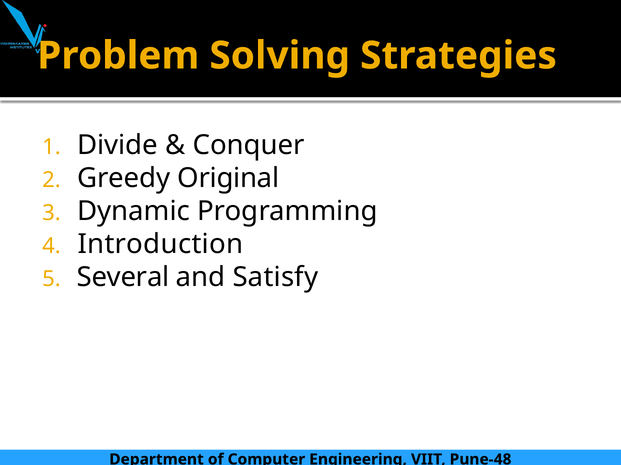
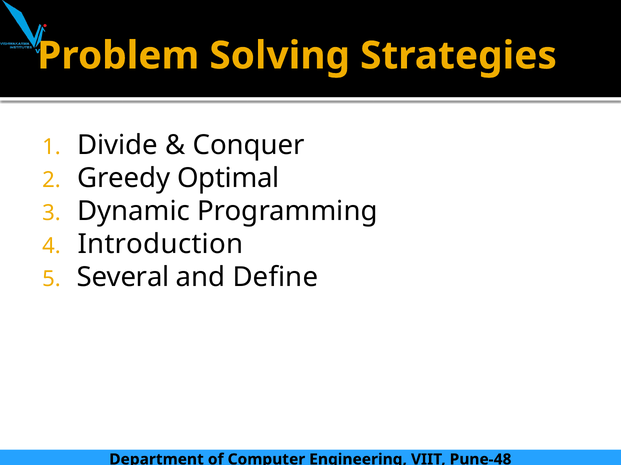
Original: Original -> Optimal (228, 178)
Satisfy: Satisfy -> Define (275, 278)
